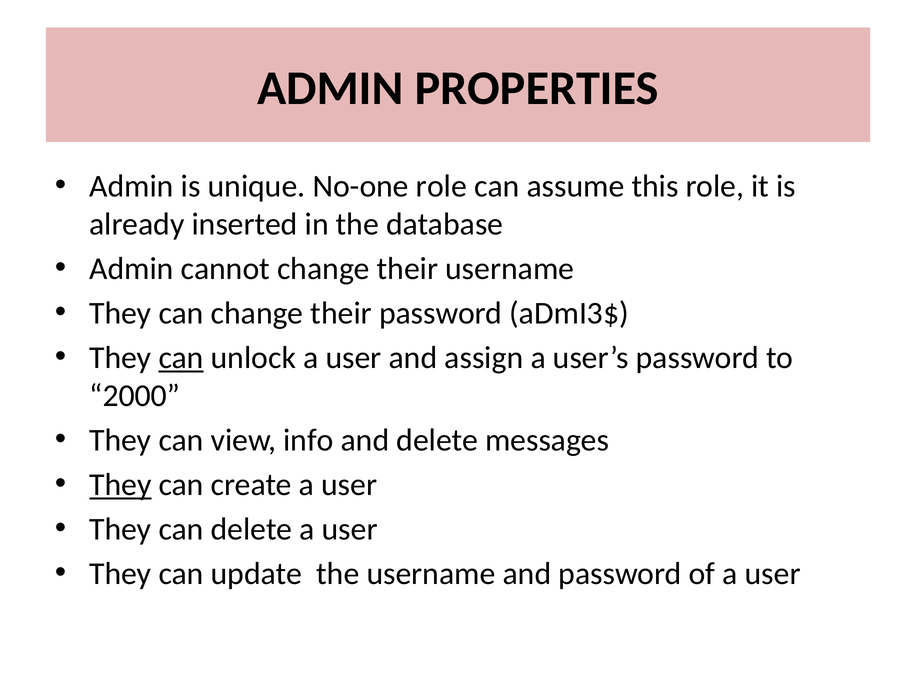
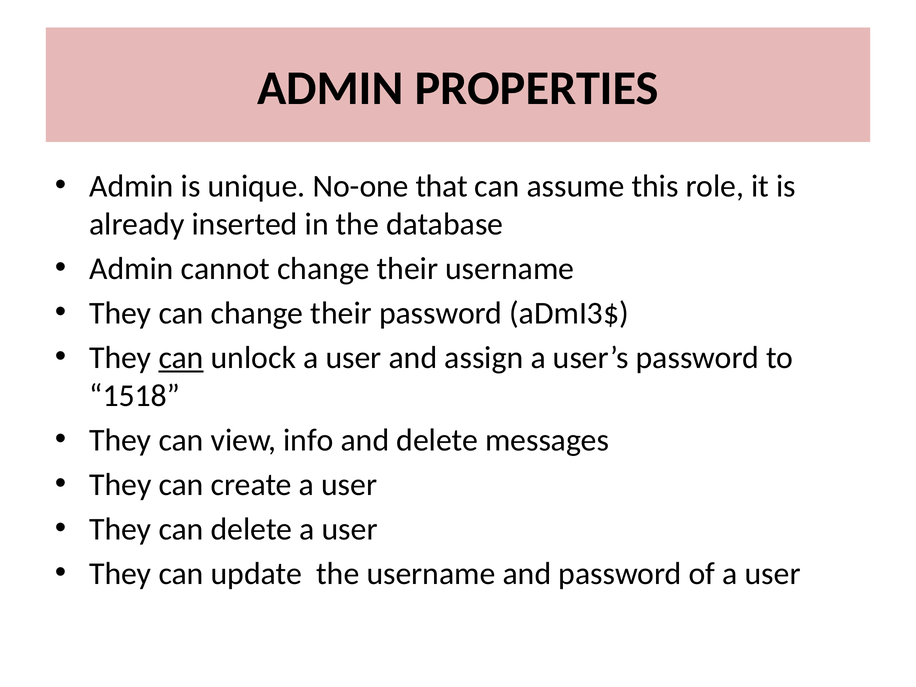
No-one role: role -> that (442, 186)
2000: 2000 -> 1518 (135, 396)
They underline: present -> none (120, 485)
